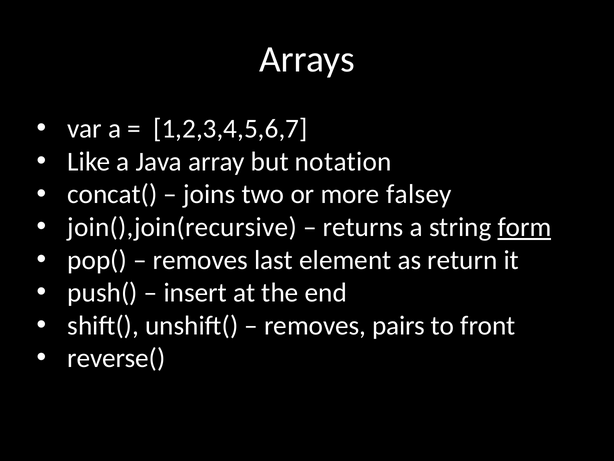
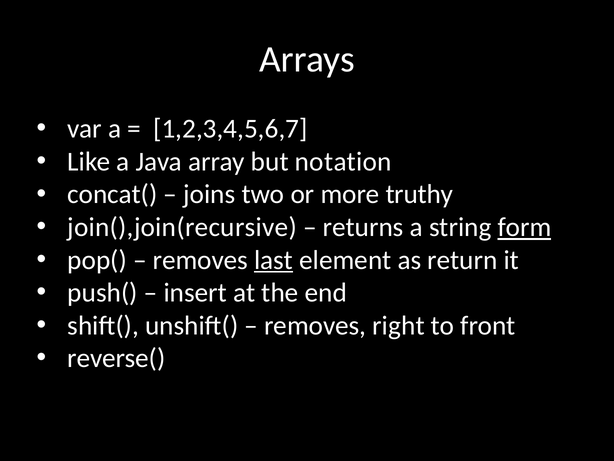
falsey: falsey -> truthy (419, 194)
last underline: none -> present (274, 260)
pairs: pairs -> right (399, 325)
